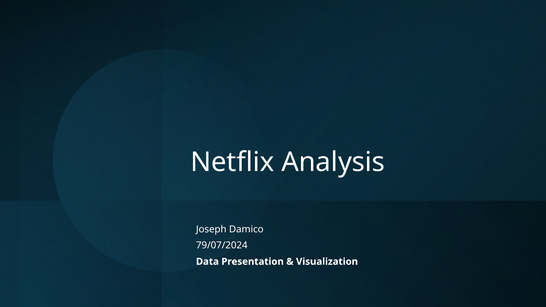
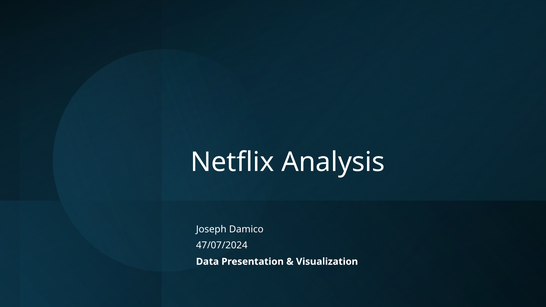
79/07/2024: 79/07/2024 -> 47/07/2024 (222, 246)
